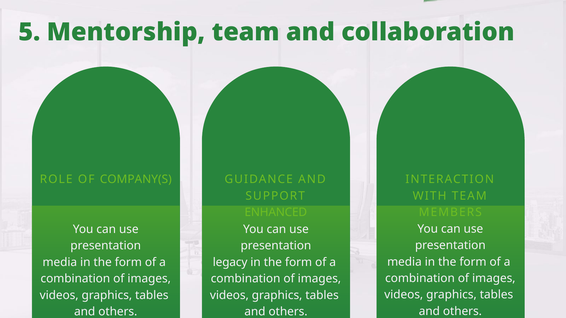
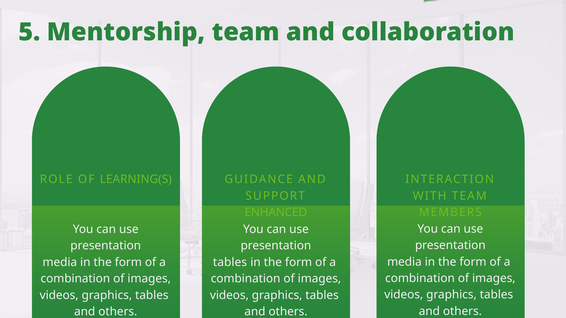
COMPANY(S: COMPANY(S -> LEARNING(S (136, 180)
legacy: legacy -> tables (230, 263)
